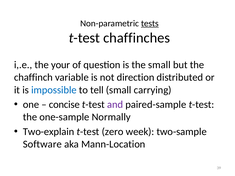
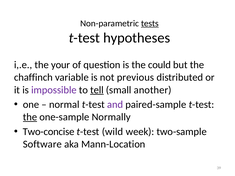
chaffinches: chaffinches -> hypotheses (137, 38)
the small: small -> could (159, 65)
direction: direction -> previous (135, 77)
impossible colour: blue -> purple (54, 90)
tell underline: none -> present (97, 90)
carrying: carrying -> another (153, 90)
concise: concise -> normal (64, 105)
the underline: none -> present (30, 117)
Two-explain: Two-explain -> Two-concise (49, 132)
zero: zero -> wild (112, 132)
